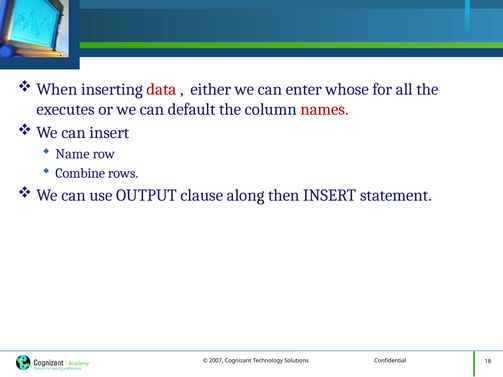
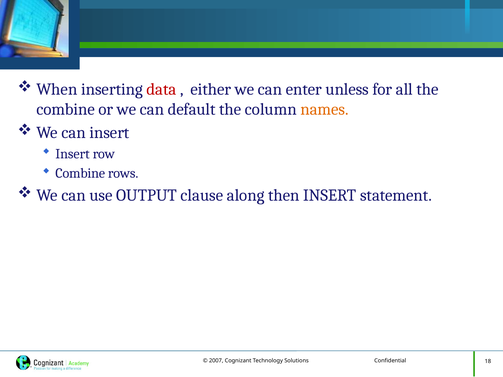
whose: whose -> unless (347, 89)
executes: executes -> combine (66, 109)
names colour: red -> orange (325, 109)
Name: Name -> Insert (73, 154)
